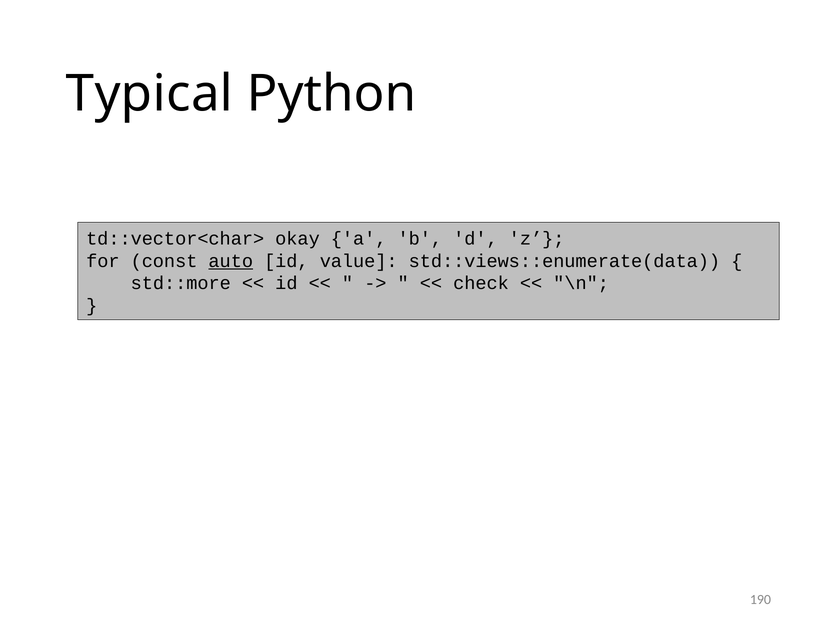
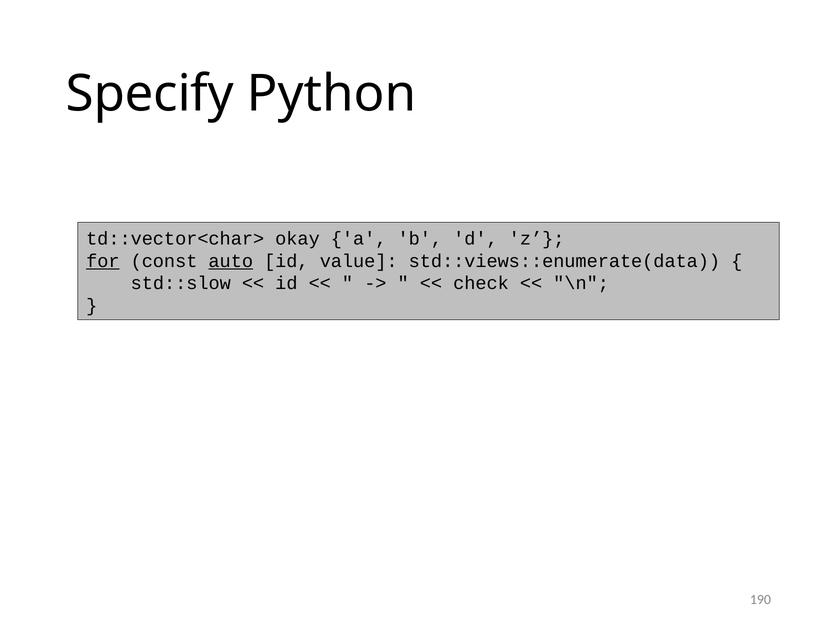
Typical: Typical -> Specify (150, 94)
for underline: none -> present (103, 261)
std::more: std::more -> std::slow (181, 283)
